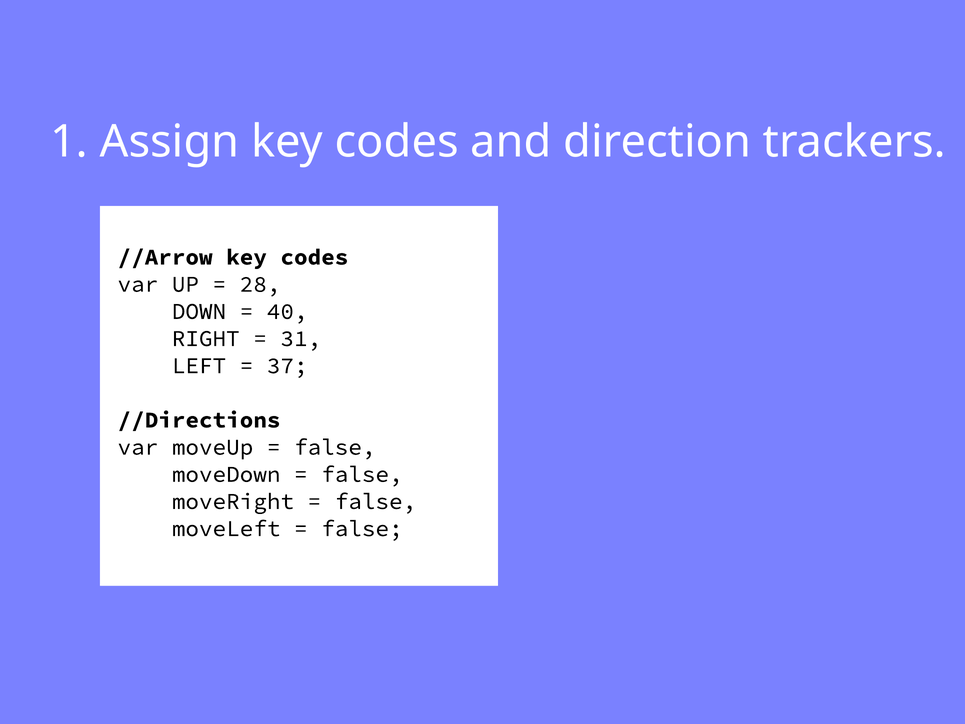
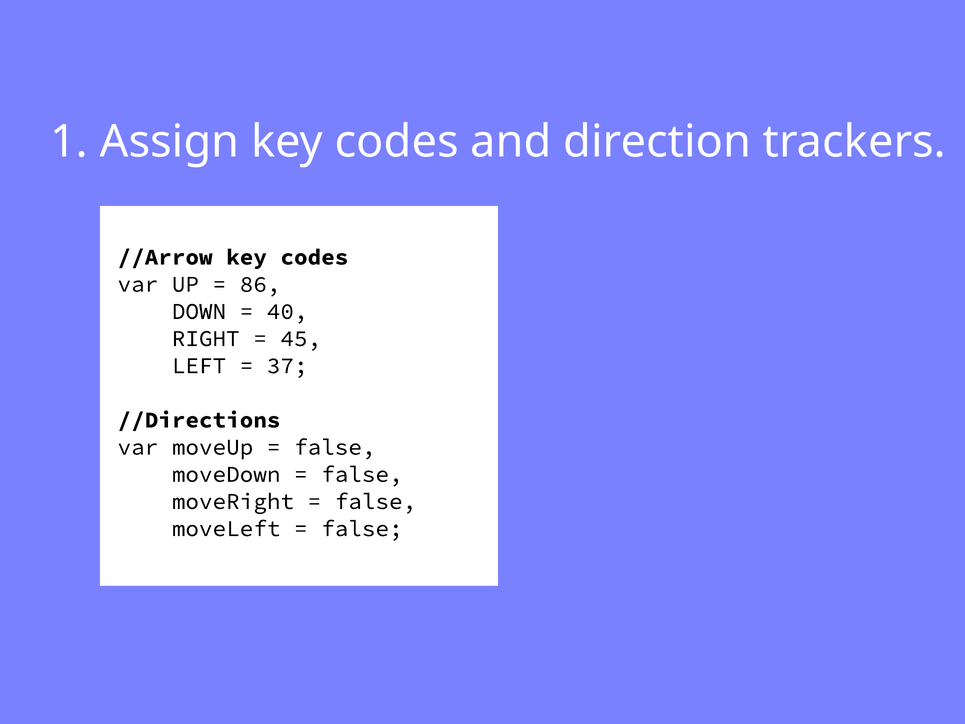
28: 28 -> 86 (260, 284)
31: 31 -> 45 (301, 338)
